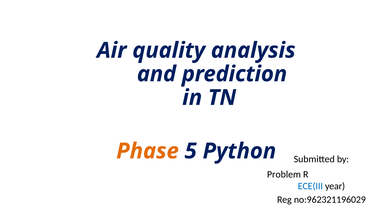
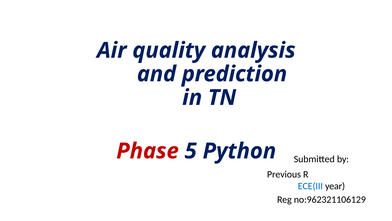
Phase colour: orange -> red (148, 151)
Problem: Problem -> Previous (284, 174)
no:962321196029: no:962321196029 -> no:962321106129 (330, 199)
